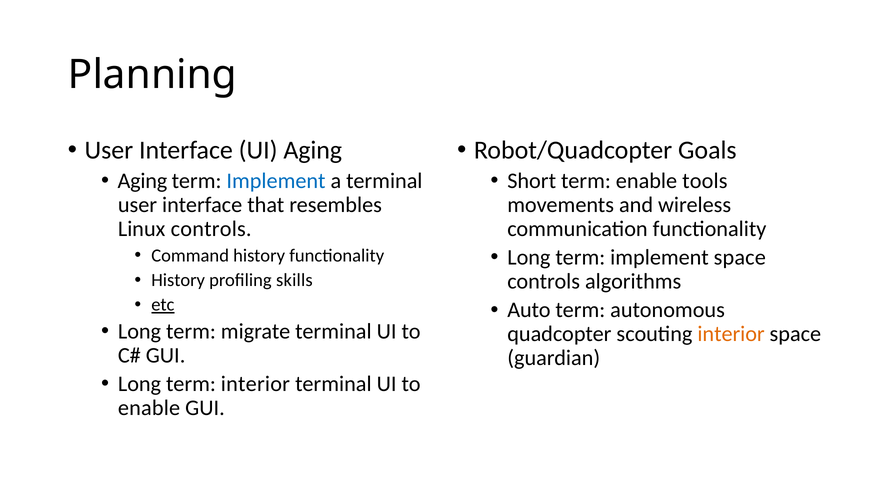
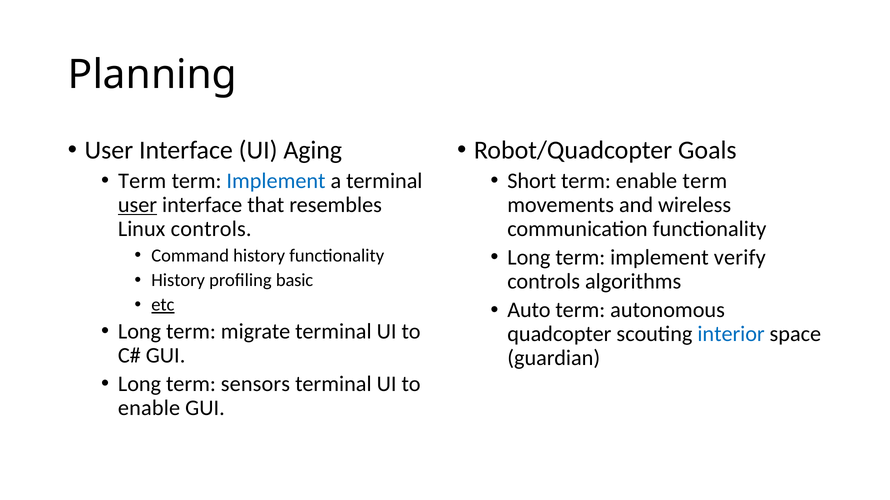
Aging: Aging -> Term (142, 181)
enable tools: tools -> term (705, 181)
user underline: none -> present (137, 205)
implement space: space -> verify (740, 258)
skills: skills -> basic (295, 281)
interior colour: orange -> blue (731, 334)
term interior: interior -> sensors (255, 384)
